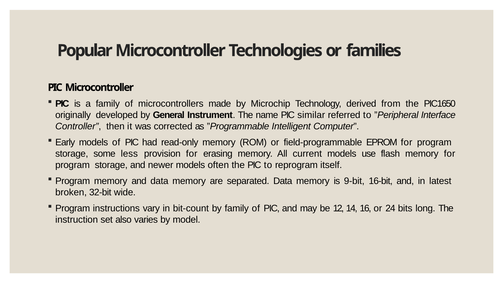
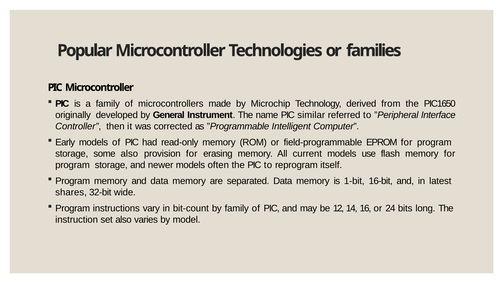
some less: less -> also (129, 154)
9-bit: 9-bit -> 1-bit (354, 181)
broken: broken -> shares (71, 192)
